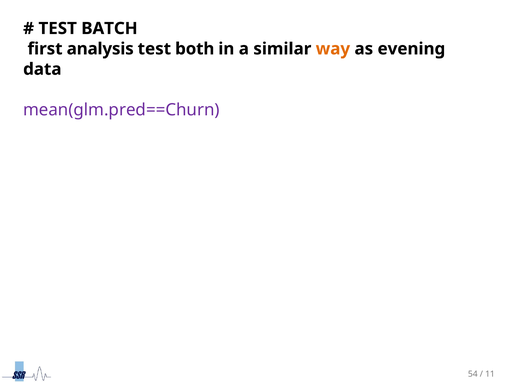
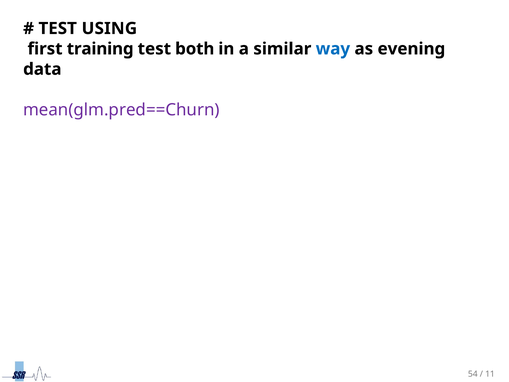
BATCH: BATCH -> USING (109, 28)
analysis: analysis -> training (100, 49)
way colour: orange -> blue (333, 49)
